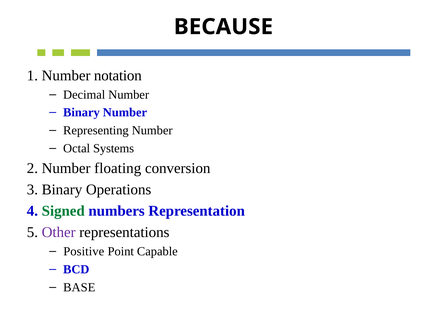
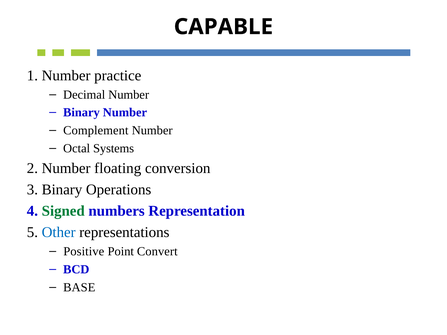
BECAUSE: BECAUSE -> CAPABLE (223, 27)
notation: notation -> practice (118, 76)
Representing: Representing -> Complement (96, 130)
Other colour: purple -> blue (59, 233)
Capable: Capable -> Convert (157, 252)
